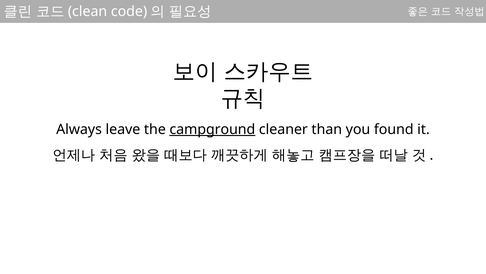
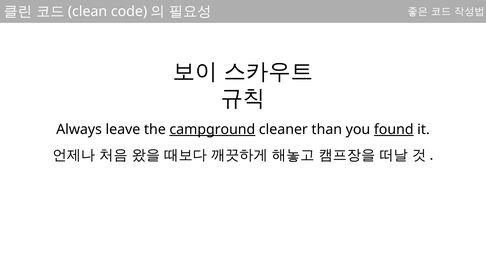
found underline: none -> present (394, 129)
